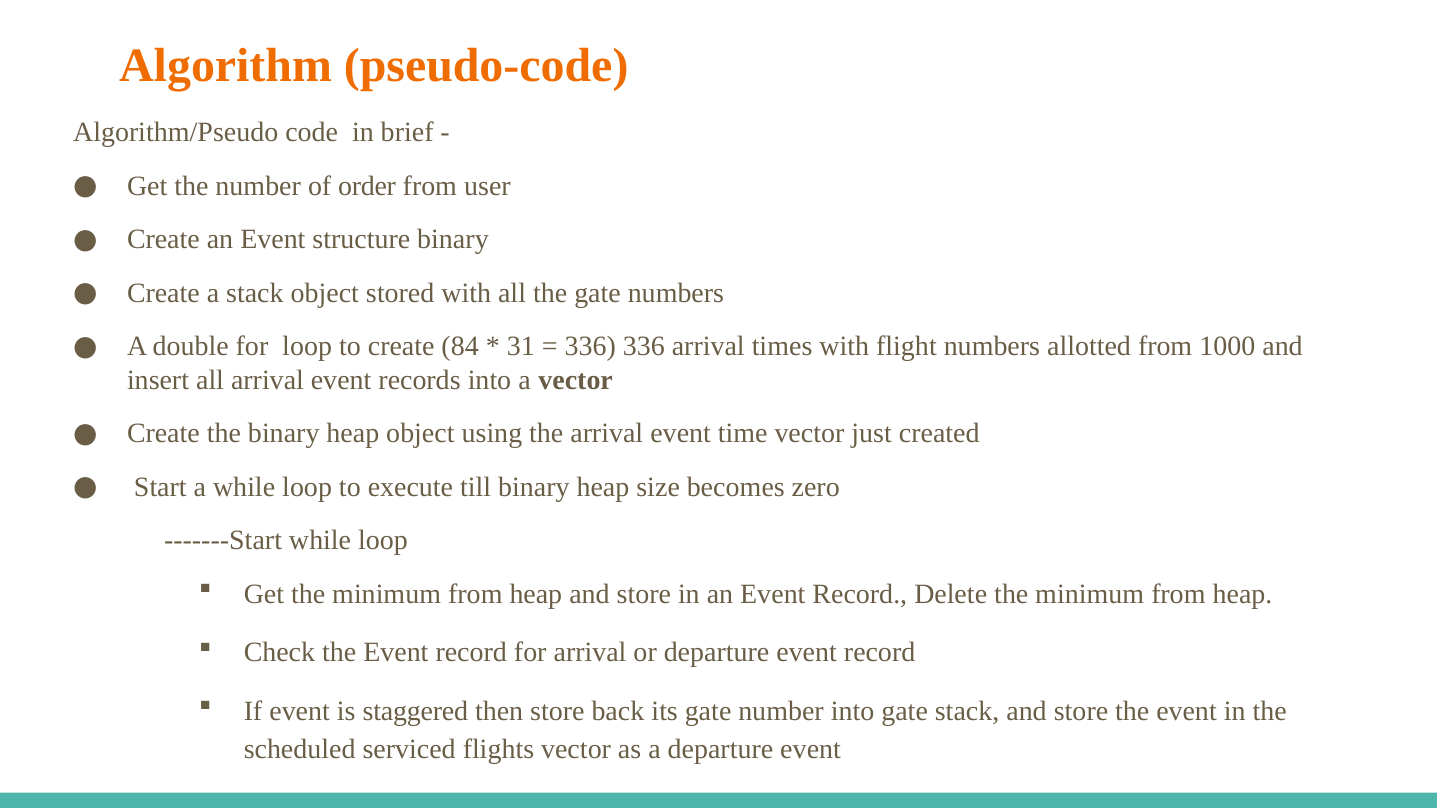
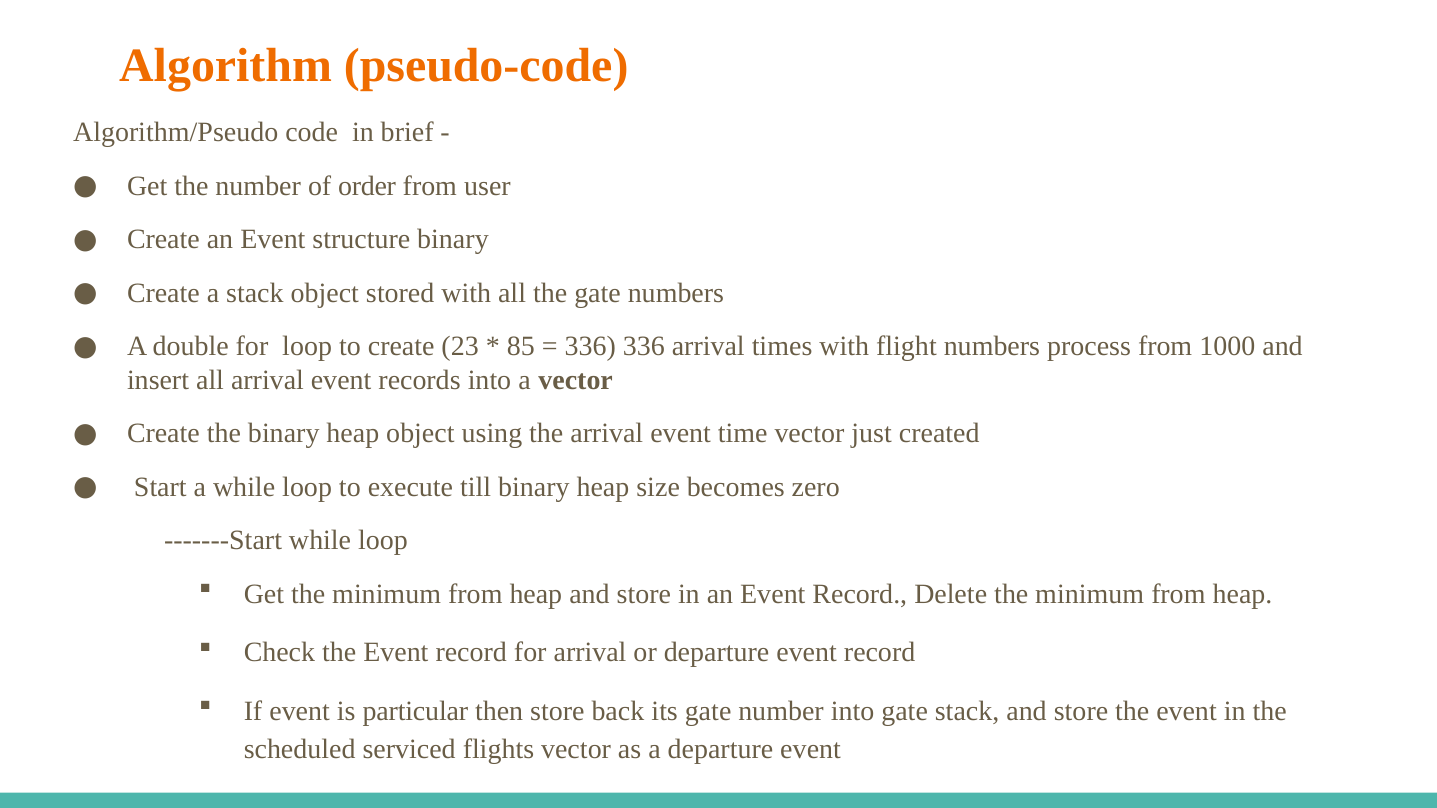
84: 84 -> 23 (460, 347)
31: 31 -> 85 (521, 347)
allotted: allotted -> process (1089, 347)
staggered: staggered -> particular (415, 711)
